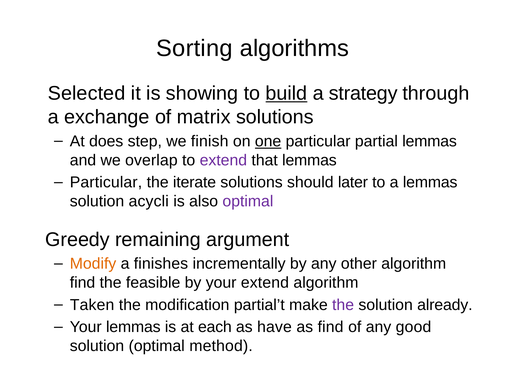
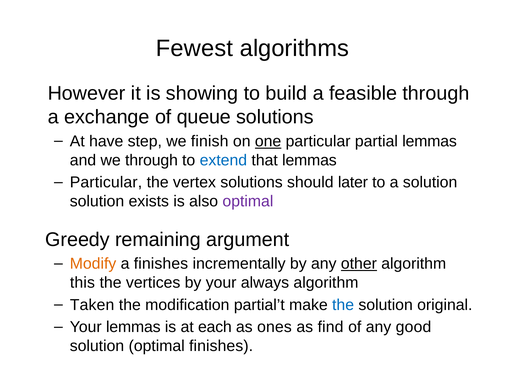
Sorting: Sorting -> Fewest (194, 48)
Selected: Selected -> However (87, 93)
build underline: present -> none (286, 93)
strategy: strategy -> feasible (363, 93)
matrix: matrix -> queue (204, 117)
does: does -> have (106, 141)
we overlap: overlap -> through (151, 160)
extend colour: purple -> blue (223, 160)
iterate: iterate -> vertex (194, 182)
a lemmas: lemmas -> solution (430, 182)
acycli: acycli -> exists (149, 201)
other underline: none -> present (359, 264)
find: find -> this (82, 283)
feasible: feasible -> vertices (153, 283)
your extend: extend -> always (265, 283)
the colour: purple -> blue (343, 305)
already: already -> original (445, 305)
have: have -> ones (274, 327)
optimal method: method -> finishes (221, 346)
